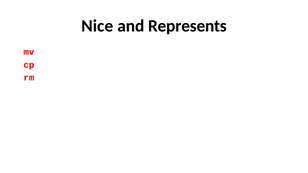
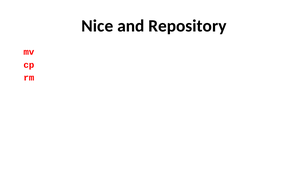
Represents: Represents -> Repository (187, 26)
